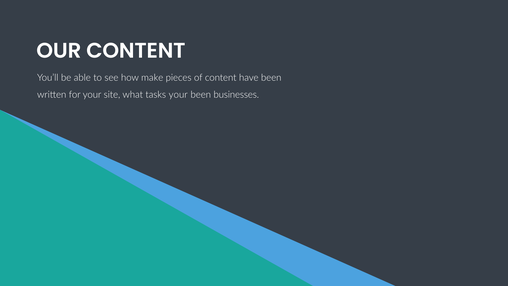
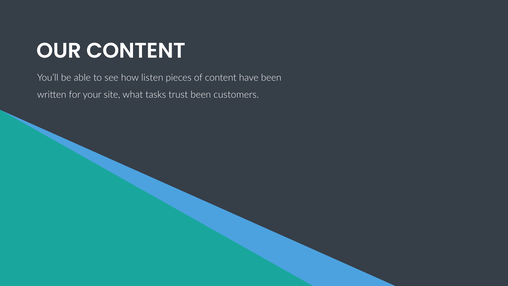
make: make -> listen (152, 78)
tasks your: your -> trust (178, 95)
businesses: businesses -> customers (236, 95)
